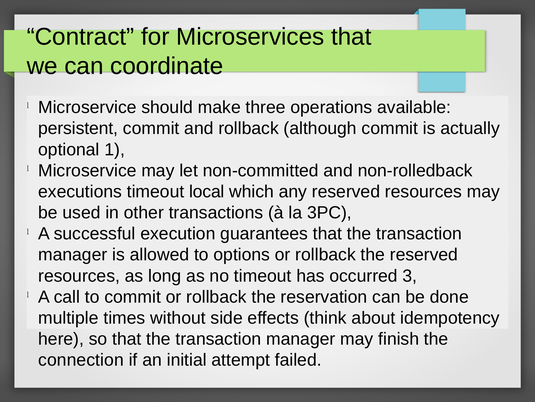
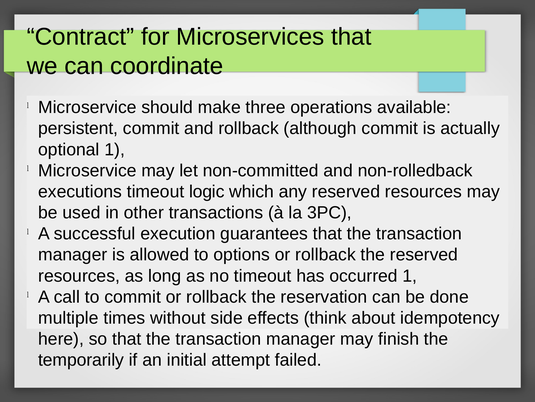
local: local -> logic (207, 191)
occurred 3: 3 -> 1 (410, 275)
connection: connection -> temporarily (81, 359)
